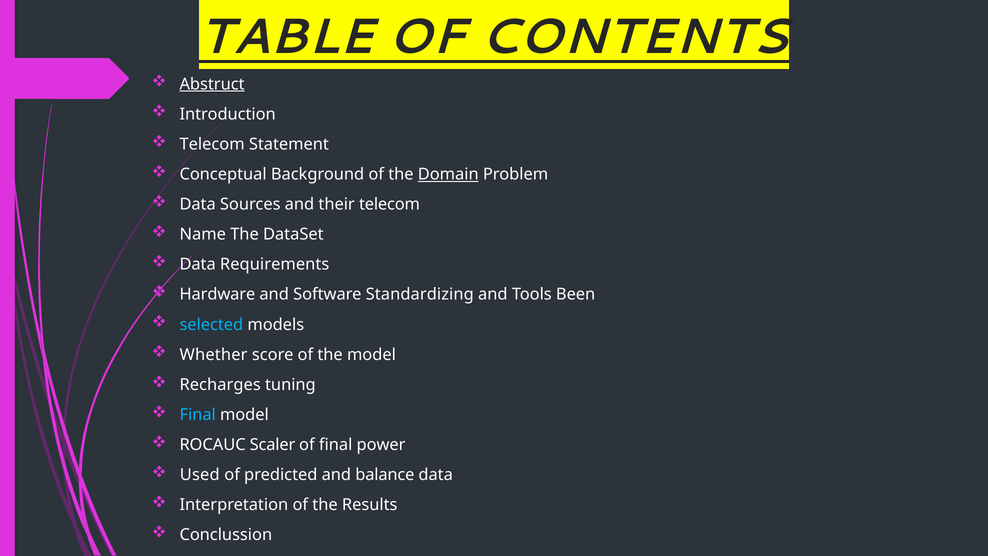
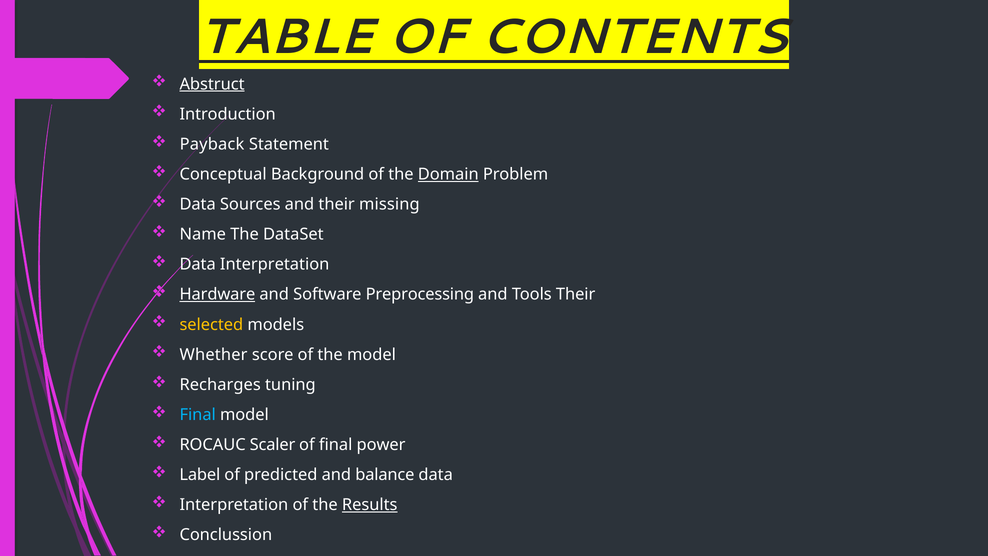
Telecom: Telecom -> Payback (212, 144)
their telecom: telecom -> missing (389, 204)
Data Requirements: Requirements -> Interpretation (275, 264)
Hardware underline: none -> present (217, 294)
Standardizing: Standardizing -> Preprocessing (420, 294)
Tools Been: Been -> Their (576, 294)
selected colour: light blue -> yellow (211, 324)
Used: Used -> Label (200, 475)
Results underline: none -> present (370, 505)
